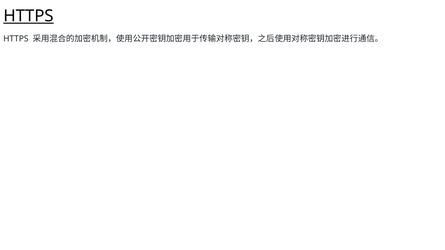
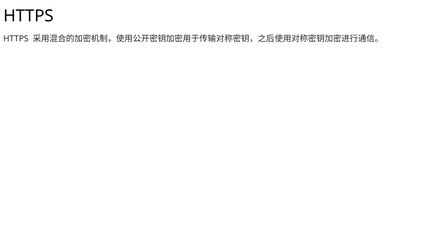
HTTPS underline: present -> none (29, 16)
